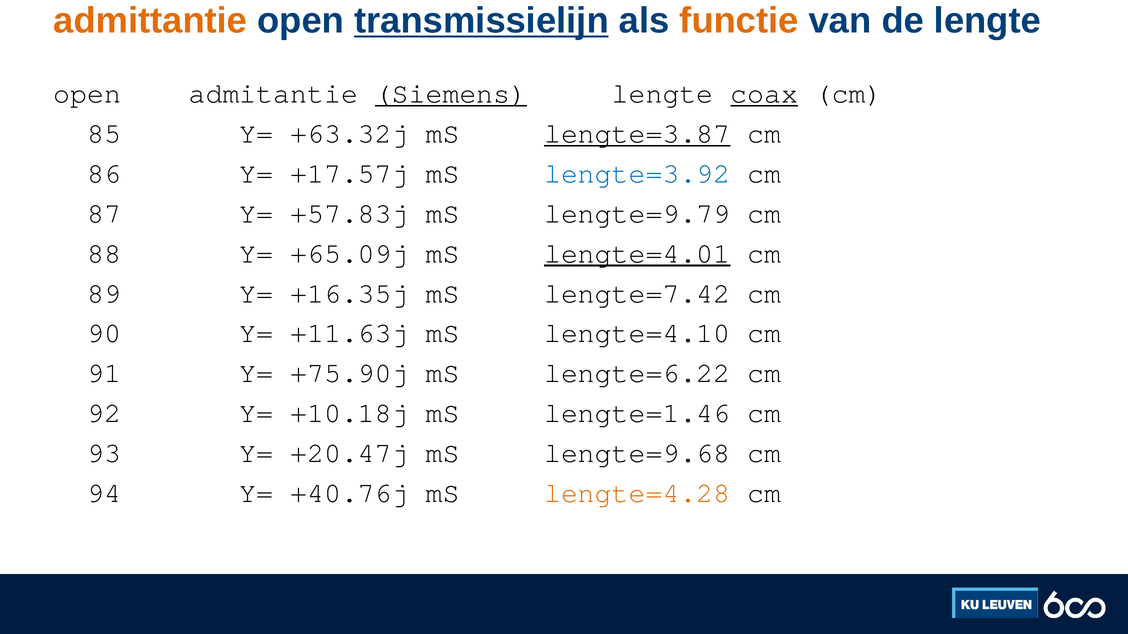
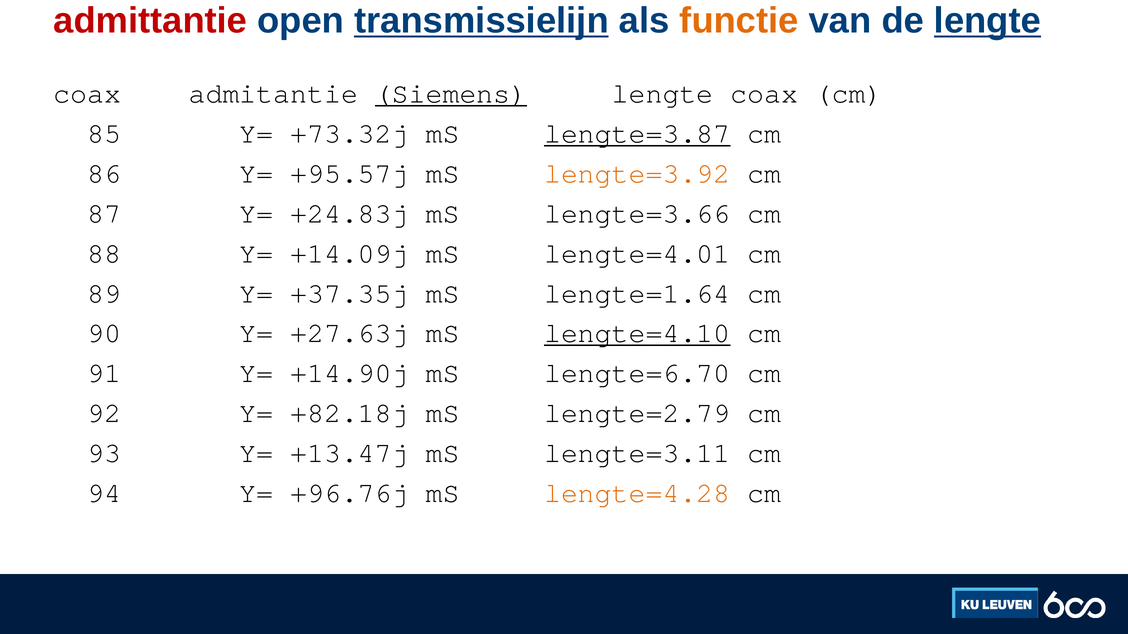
admittantie colour: orange -> red (150, 21)
lengte underline: none -> present (988, 21)
open: open -> coax (87, 94)
coax underline: present -> none (764, 94)
+63.32j: +63.32j -> +73.32j (349, 134)
+17.57j: +17.57j -> +95.57j (349, 174)
lengte=3.92 colour: blue -> orange (637, 174)
+57.83j: +57.83j -> +24.83j (349, 214)
lengte=9.79: lengte=9.79 -> lengte=3.66 (637, 214)
+65.09j: +65.09j -> +14.09j (349, 254)
lengte=4.01 underline: present -> none (637, 254)
+16.35j: +16.35j -> +37.35j (349, 293)
lengte=7.42: lengte=7.42 -> lengte=1.64 (637, 293)
+11.63j: +11.63j -> +27.63j (349, 333)
lengte=4.10 underline: none -> present (637, 333)
+75.90j: +75.90j -> +14.90j (349, 373)
lengte=6.22: lengte=6.22 -> lengte=6.70 (637, 373)
+10.18j: +10.18j -> +82.18j (349, 413)
lengte=1.46: lengte=1.46 -> lengte=2.79 (637, 413)
+20.47j: +20.47j -> +13.47j (349, 453)
lengte=9.68: lengte=9.68 -> lengte=3.11 (637, 453)
+40.76j: +40.76j -> +96.76j (349, 493)
